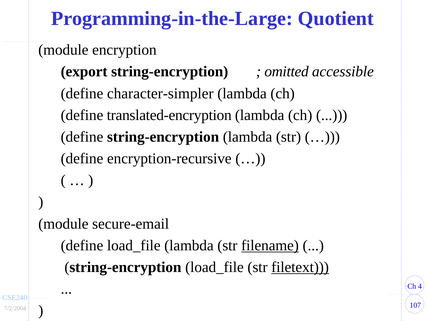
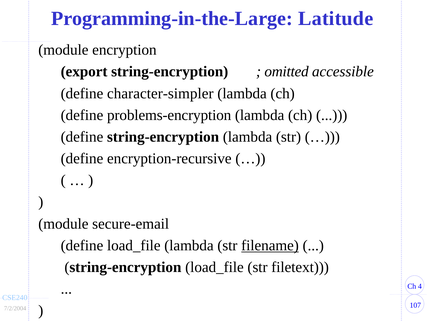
Quotient: Quotient -> Latitude (336, 18)
translated-encryption: translated-encryption -> problems-encryption (169, 115)
filetext underline: present -> none (300, 267)
